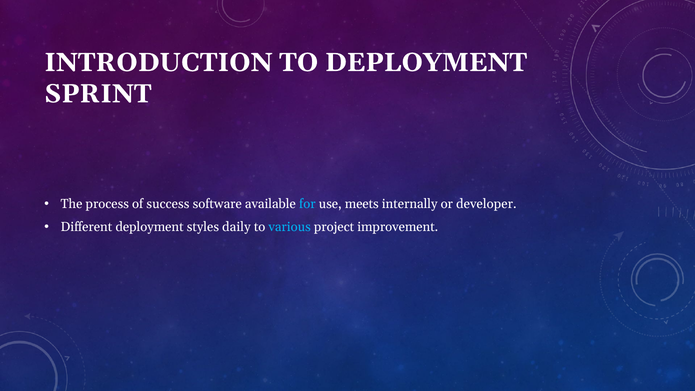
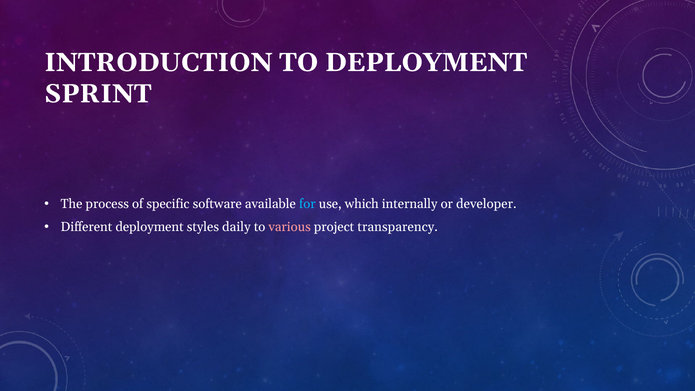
success: success -> specific (168, 204)
meets: meets -> which (362, 204)
various colour: light blue -> pink (290, 227)
improvement: improvement -> transparency (398, 227)
